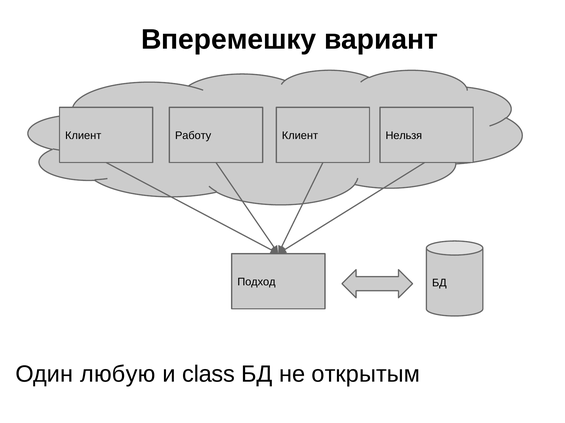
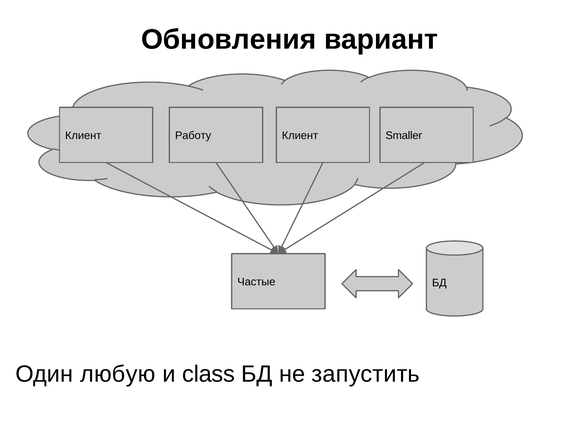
Вперемешку: Вперемешку -> Обновления (229, 40)
Нельзя: Нельзя -> Smaller (404, 136)
Подход: Подход -> Частые (256, 282)
открытым: открытым -> запустить (366, 375)
